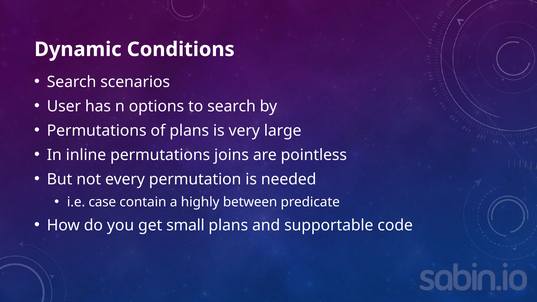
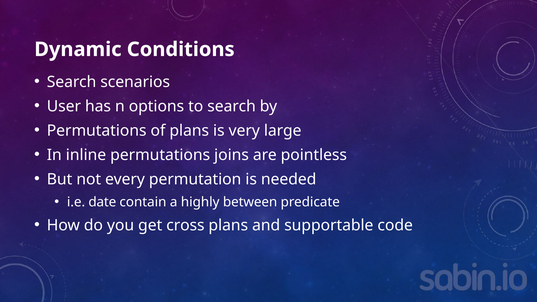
case: case -> date (102, 202)
small: small -> cross (185, 225)
